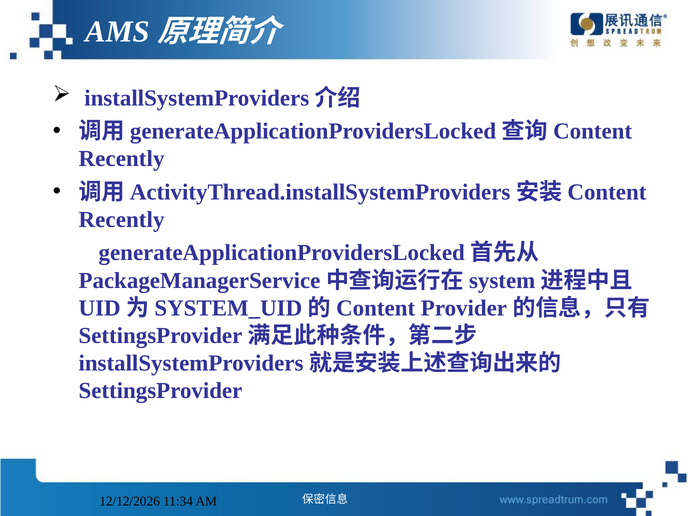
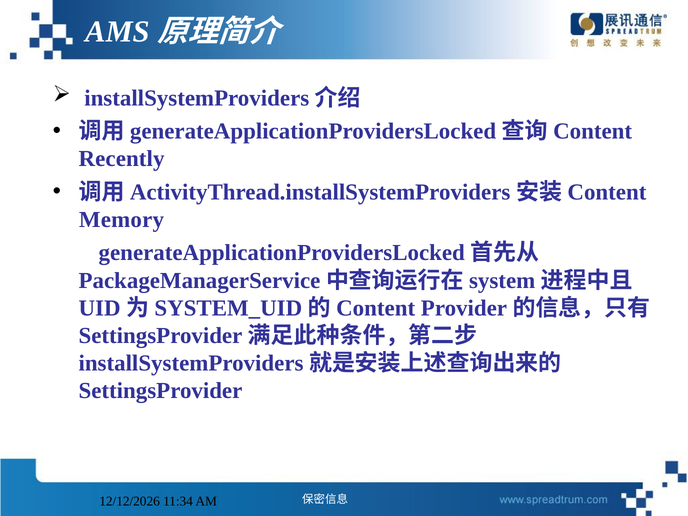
Recently: Recently -> Memory (121, 220)
